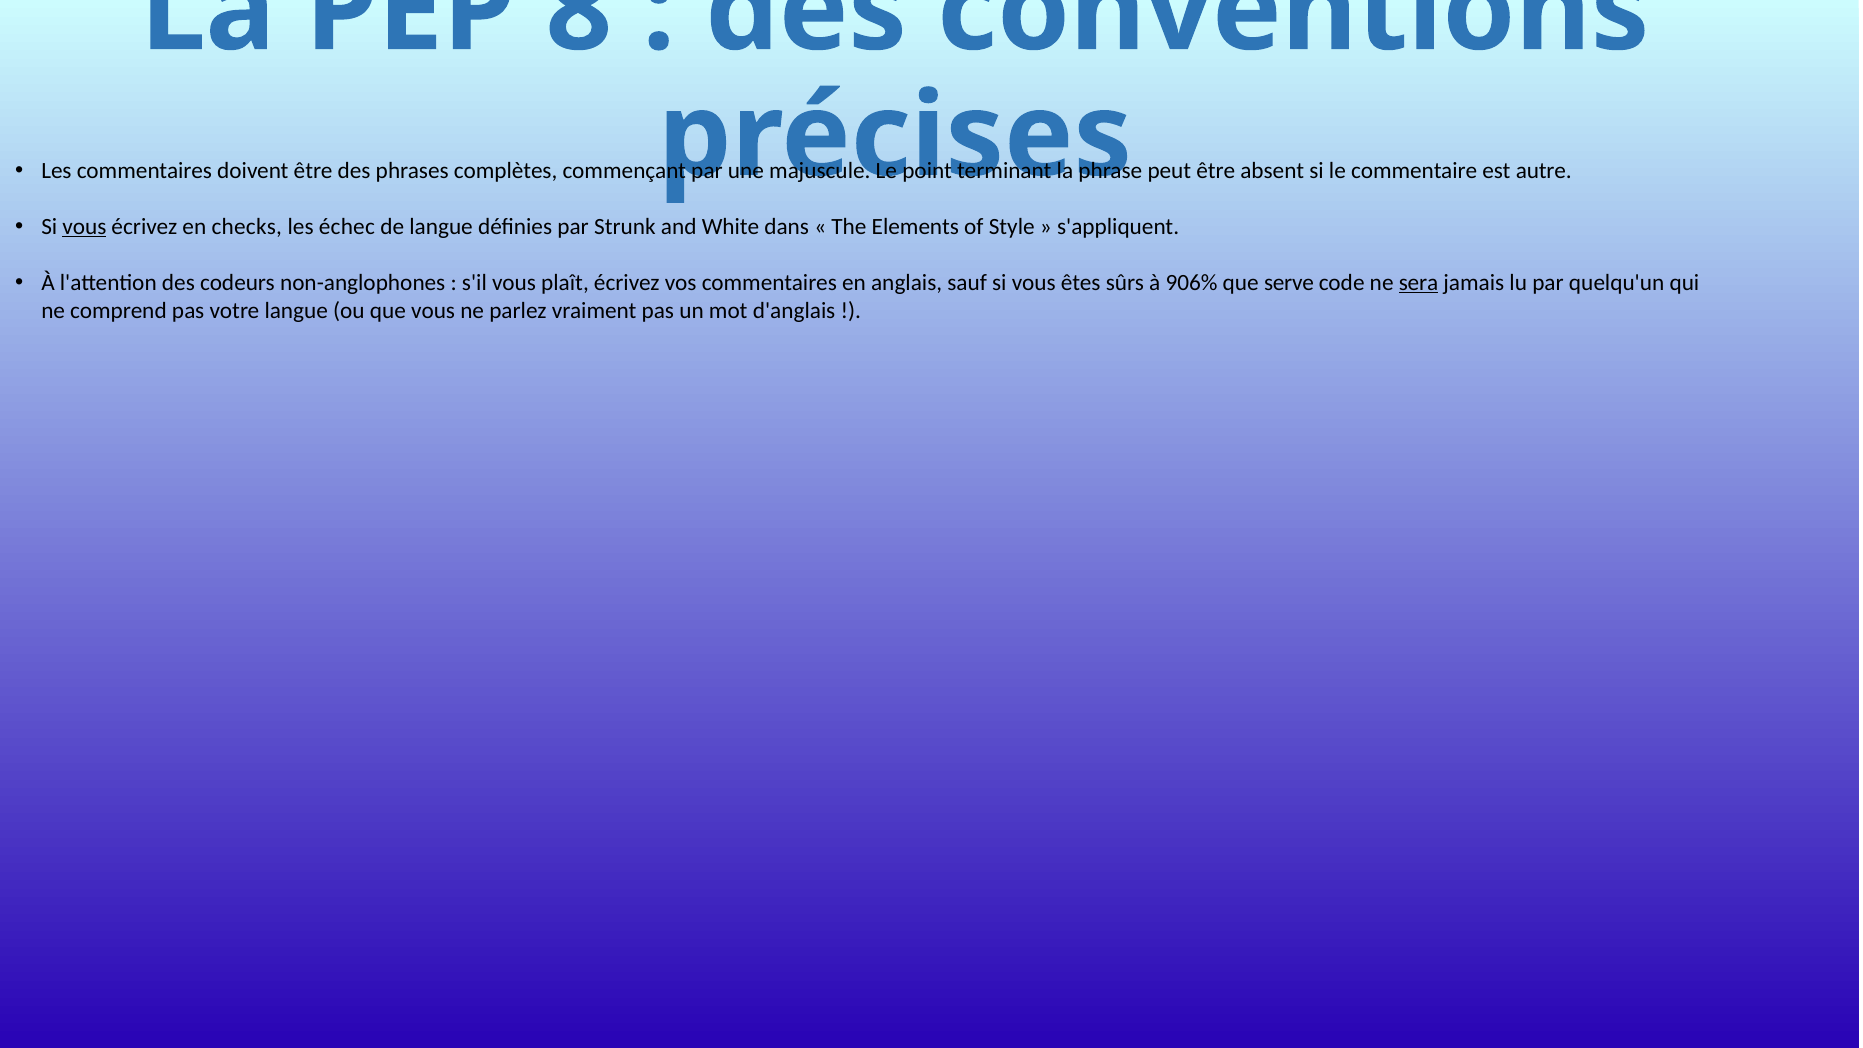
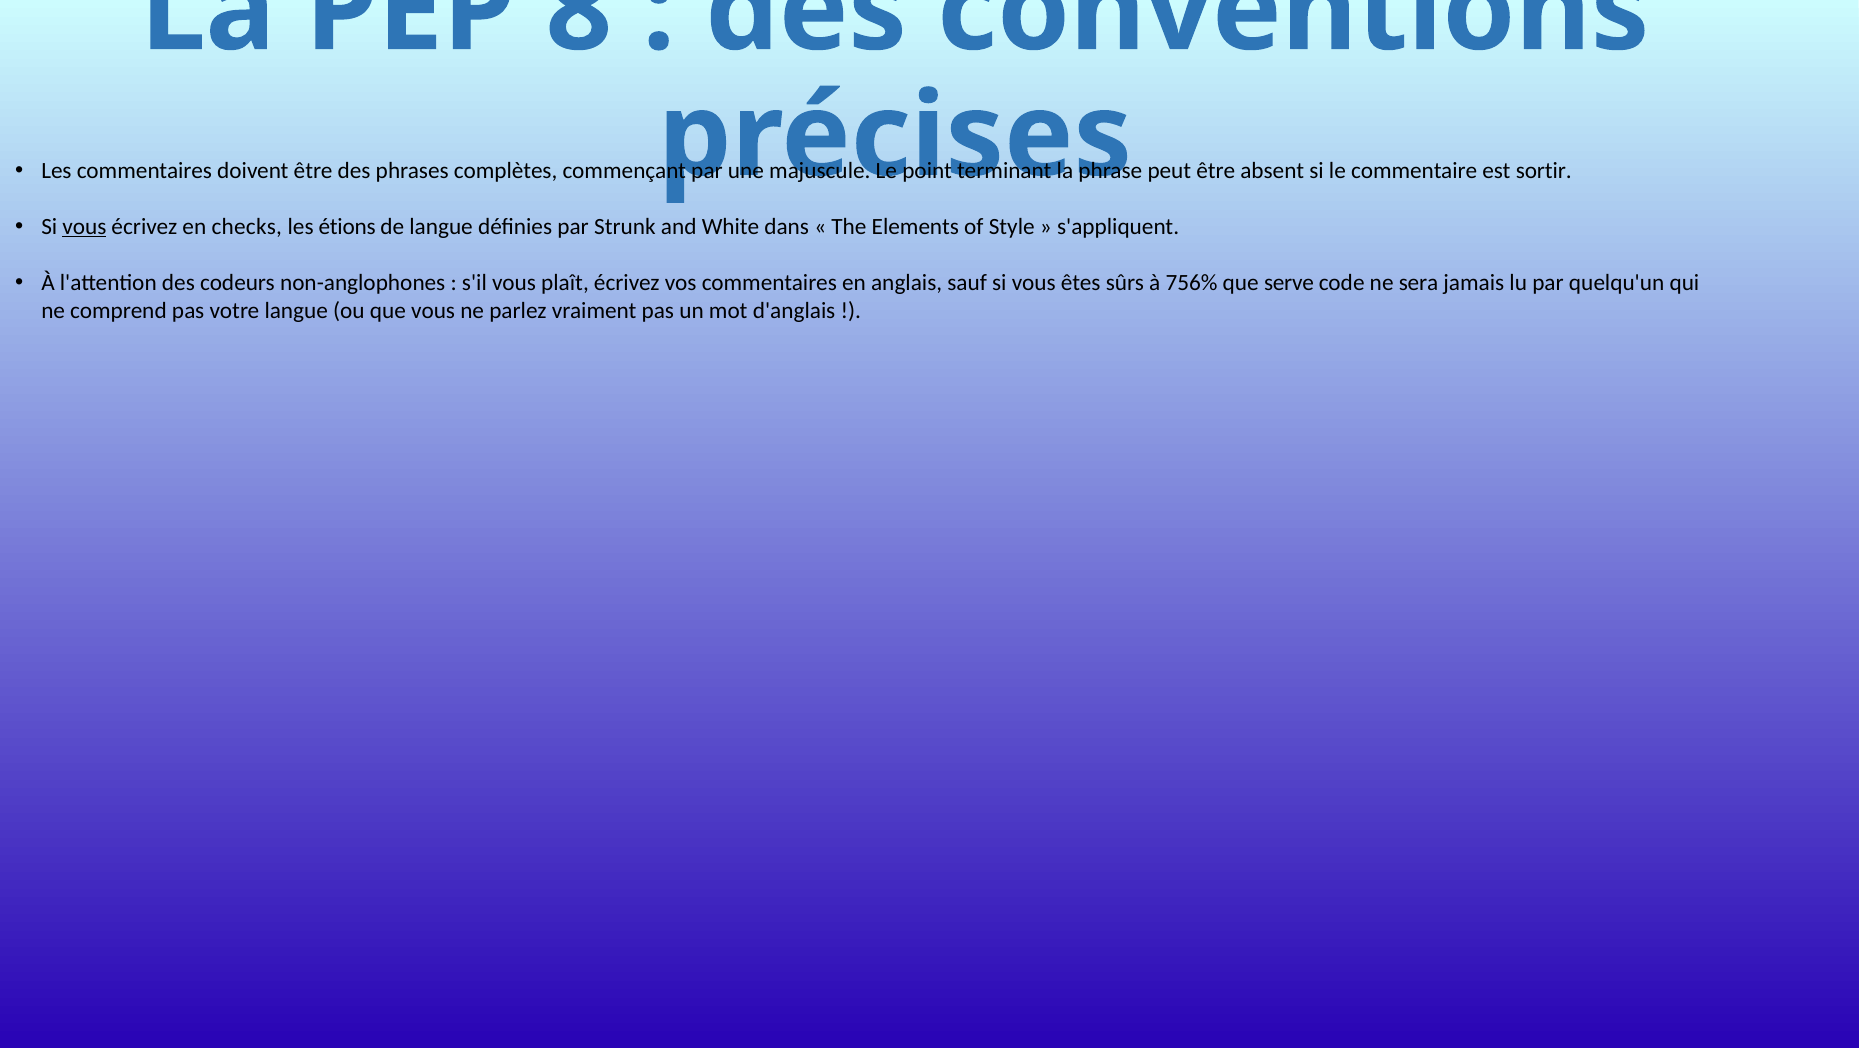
autre: autre -> sortir (1544, 171)
échec: échec -> étions (347, 227)
906%: 906% -> 756% (1191, 283)
sera underline: present -> none (1419, 283)
